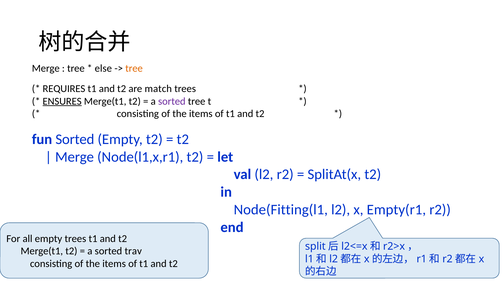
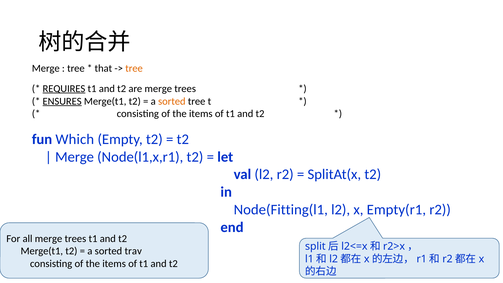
else: else -> that (103, 68)
REQUIRES underline: none -> present (64, 89)
are match: match -> merge (158, 89)
sorted colour: purple -> orange (172, 101)
fun Sorted: Sorted -> Which (75, 139)
all empty: empty -> merge (49, 239)
